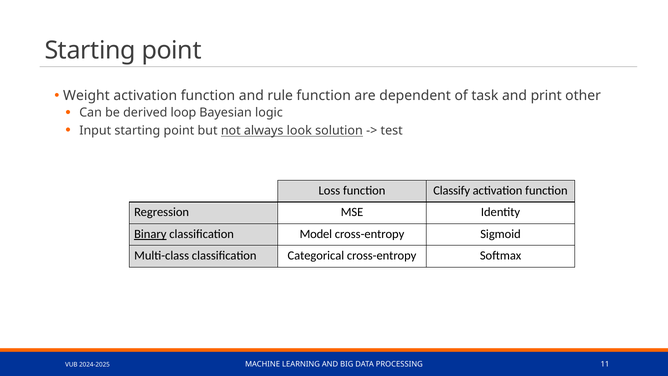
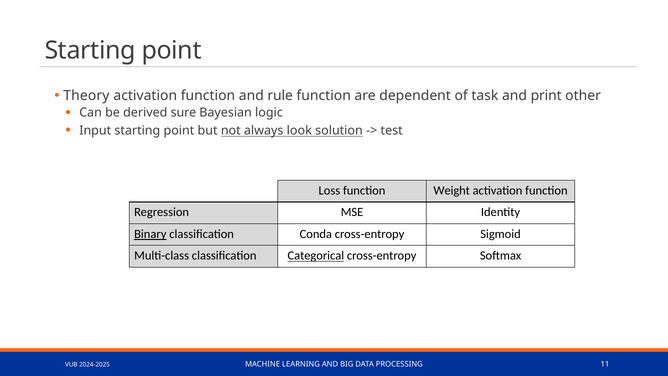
Weight: Weight -> Theory (86, 96)
loop: loop -> sure (183, 113)
Classify: Classify -> Weight (452, 190)
Model: Model -> Conda (316, 234)
Categorical underline: none -> present (316, 256)
